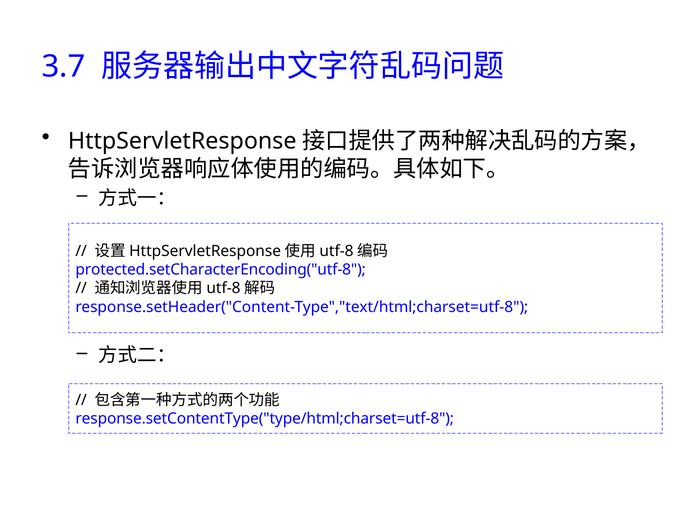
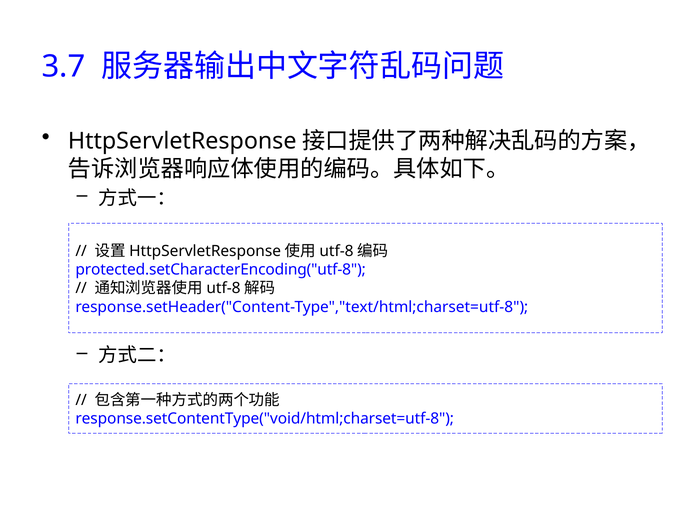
response.setContentType("type/html;charset=utf-8: response.setContentType("type/html;charset=utf-8 -> response.setContentType("void/html;charset=utf-8 (265, 418)
